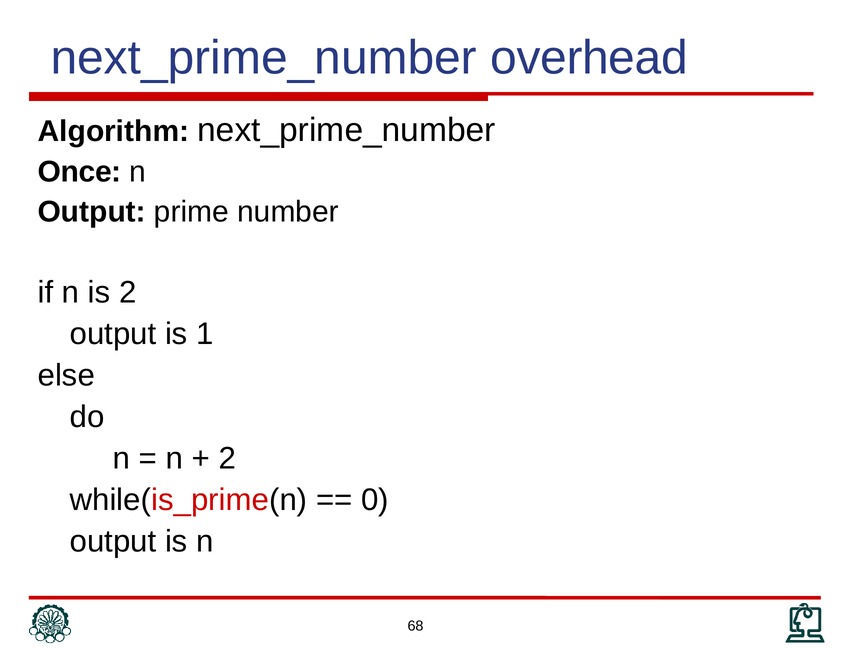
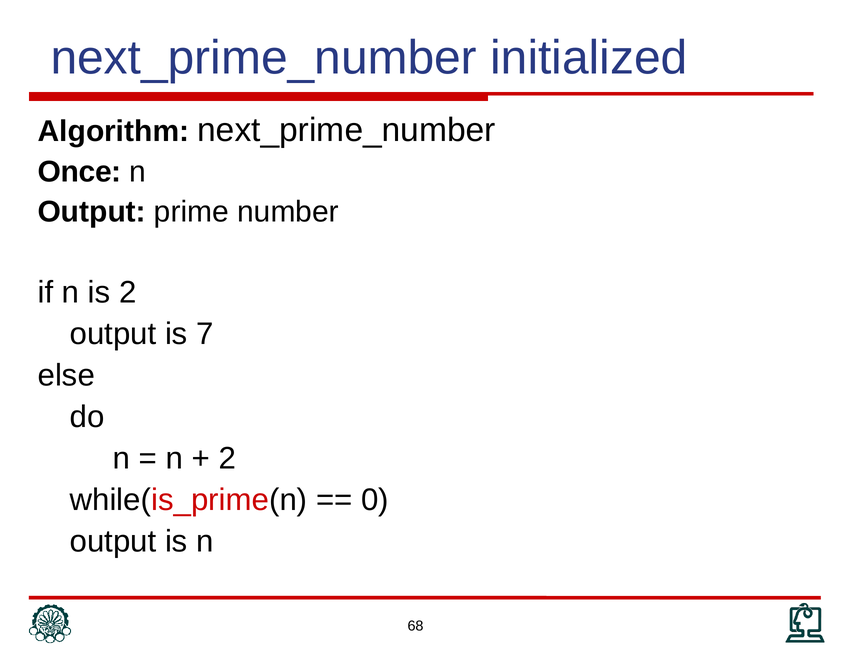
overhead: overhead -> initialized (589, 58)
1: 1 -> 7 (205, 334)
